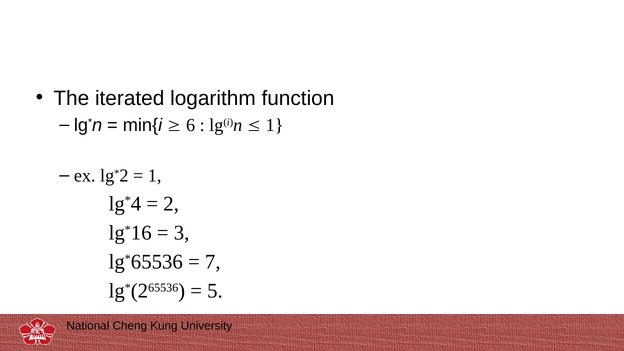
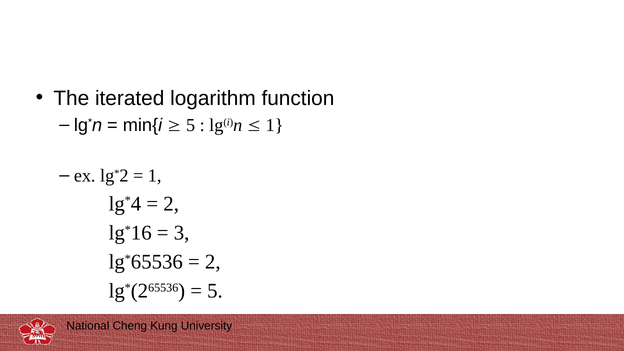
6: 6 -> 5 (191, 125)
7: 7 -> 2 (213, 262)
